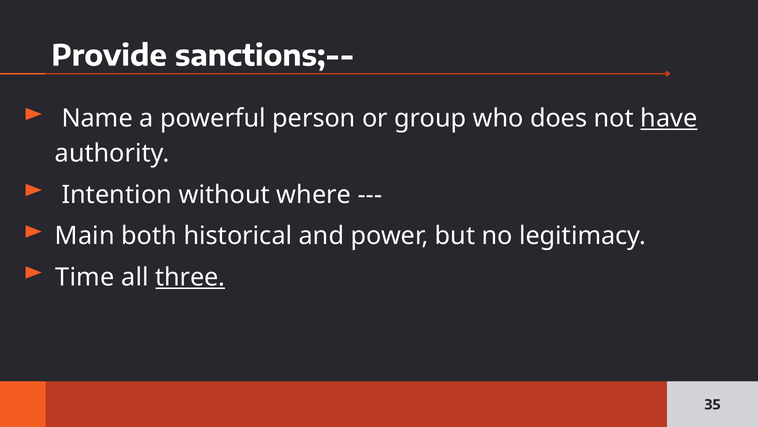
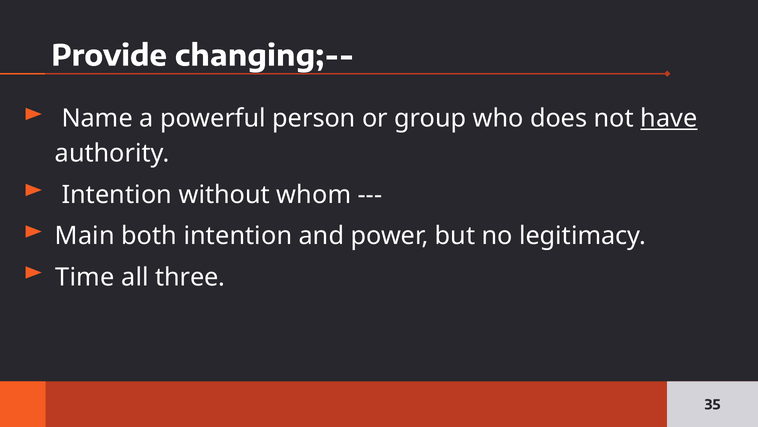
sanctions;--: sanctions;-- -> changing;-- (264, 56)
where: where -> whom (314, 194)
both historical: historical -> intention (238, 236)
three underline: present -> none (190, 277)
